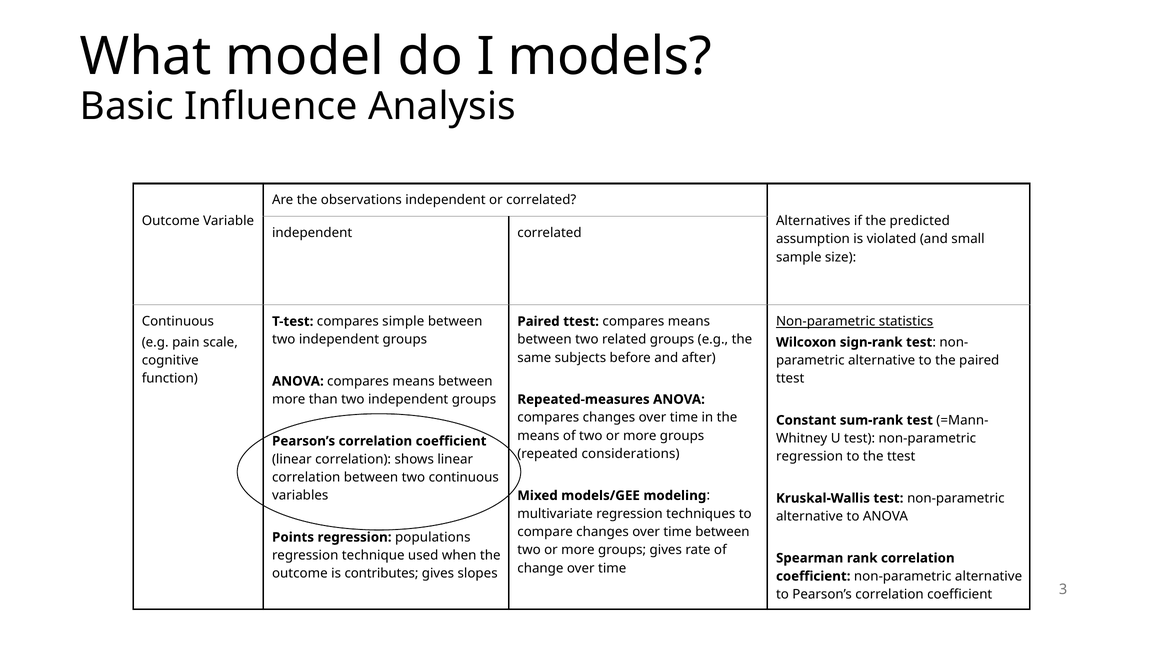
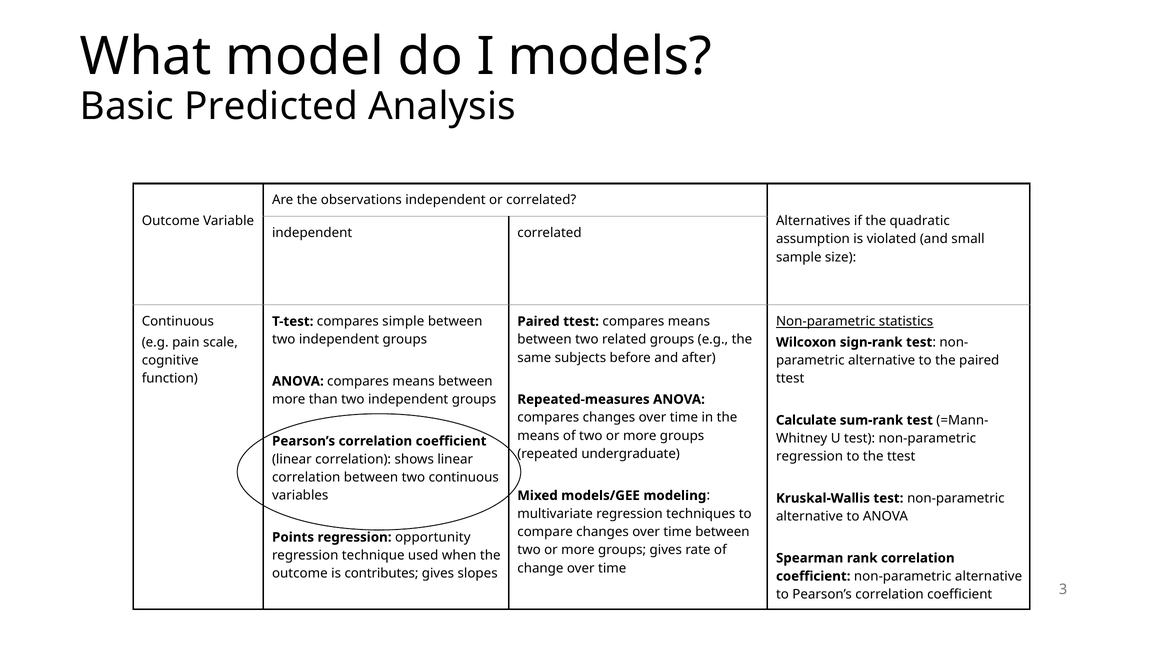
Influence: Influence -> Predicted (271, 107)
predicted: predicted -> quadratic (920, 221)
Constant: Constant -> Calculate (806, 420)
considerations: considerations -> undergraduate (631, 454)
populations: populations -> opportunity (433, 537)
